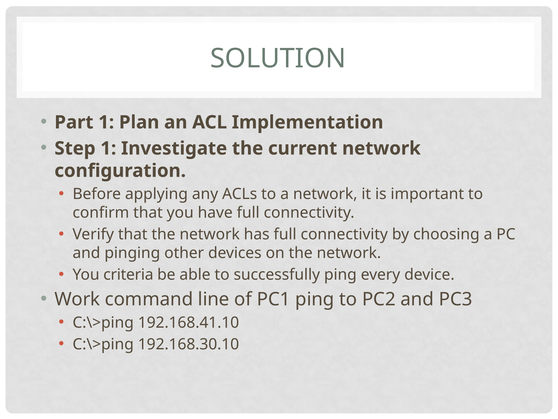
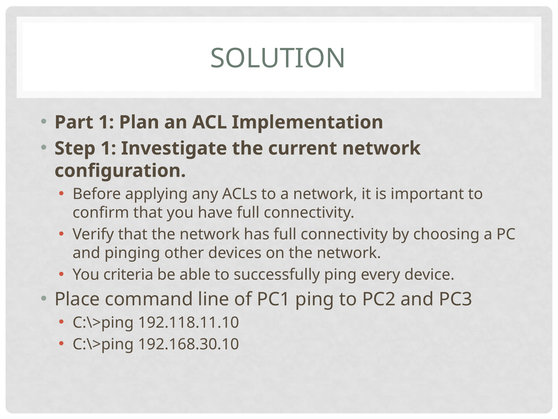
Work: Work -> Place (77, 299)
192.168.41.10: 192.168.41.10 -> 192.118.11.10 (189, 322)
